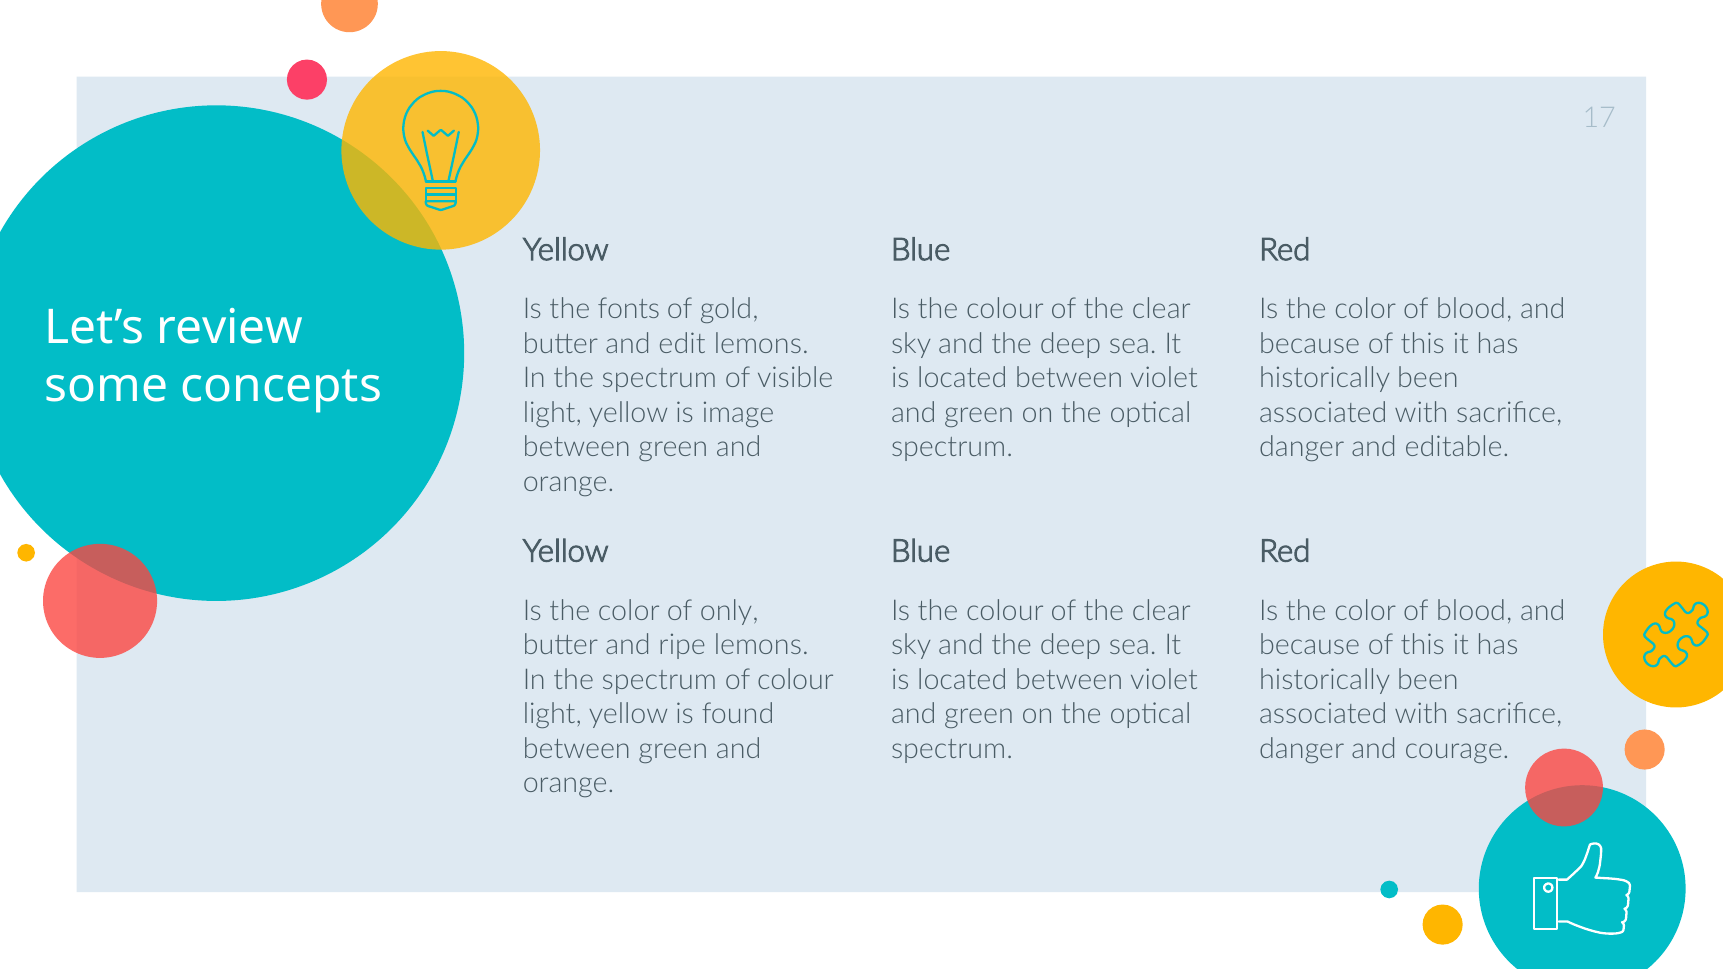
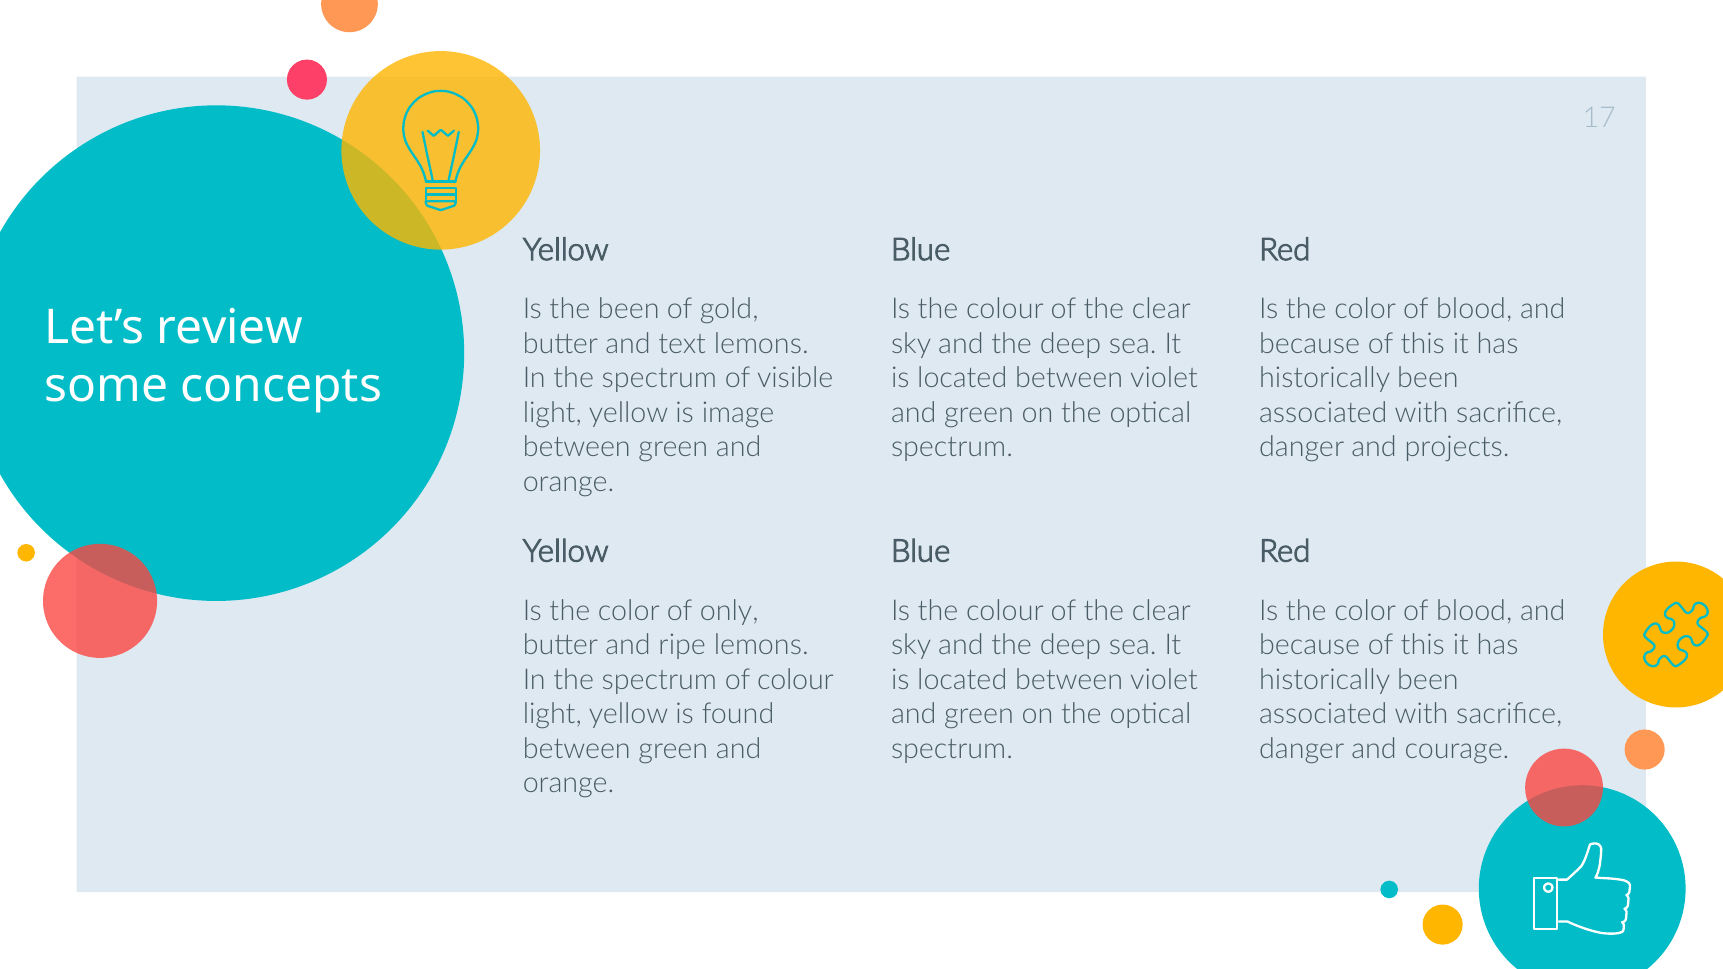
the fonts: fonts -> been (629, 310)
edit: edit -> text (682, 344)
editable: editable -> projects (1457, 447)
